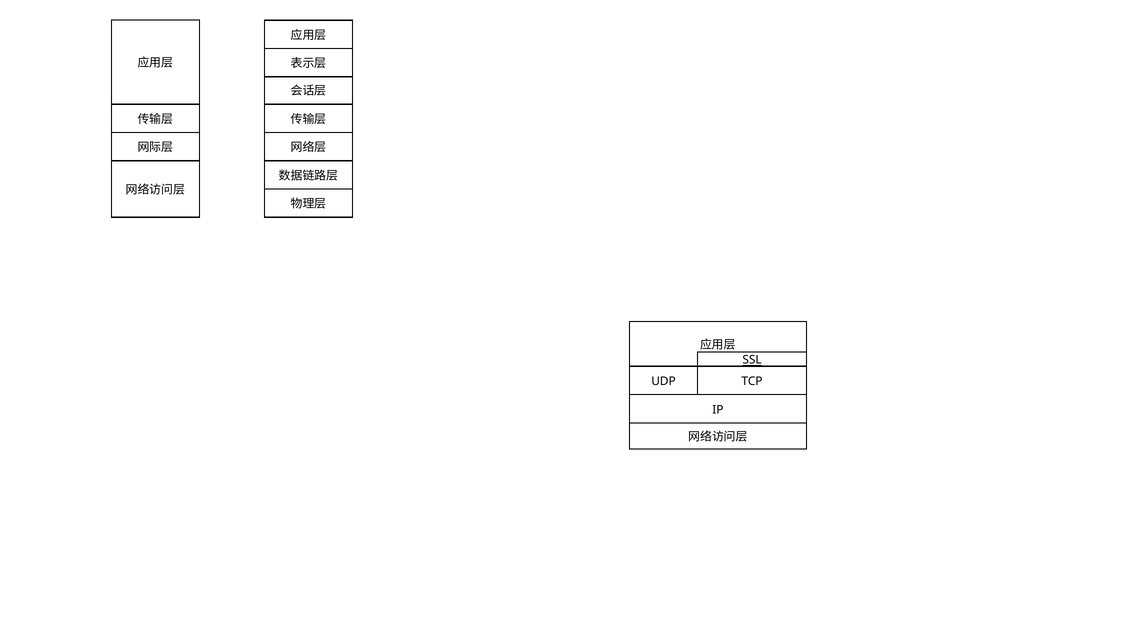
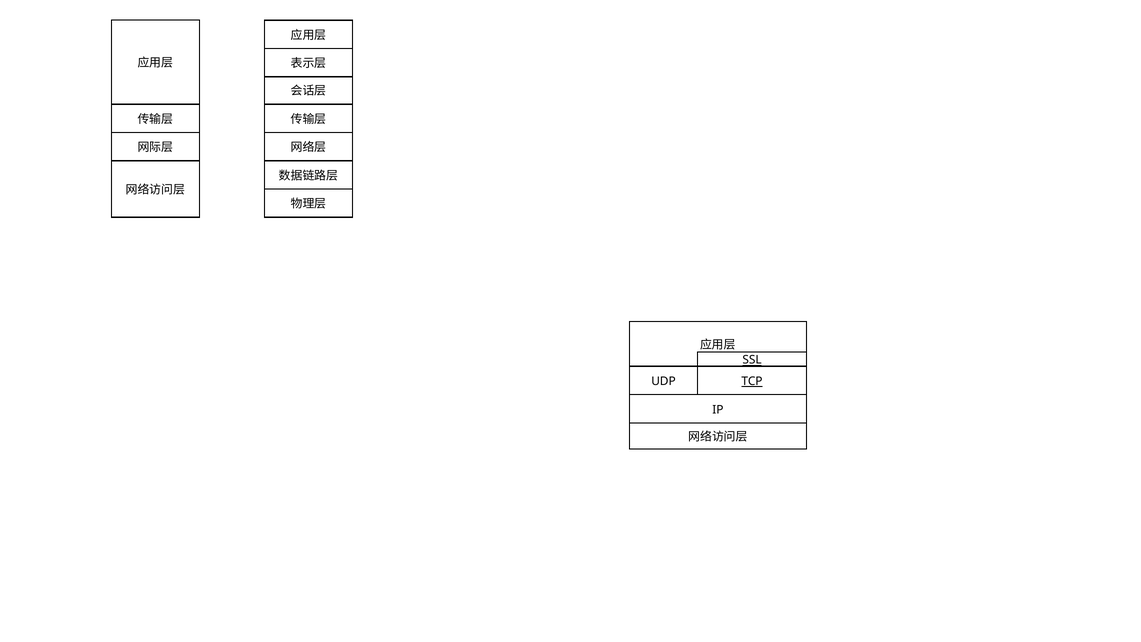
TCP underline: none -> present (752, 381)
